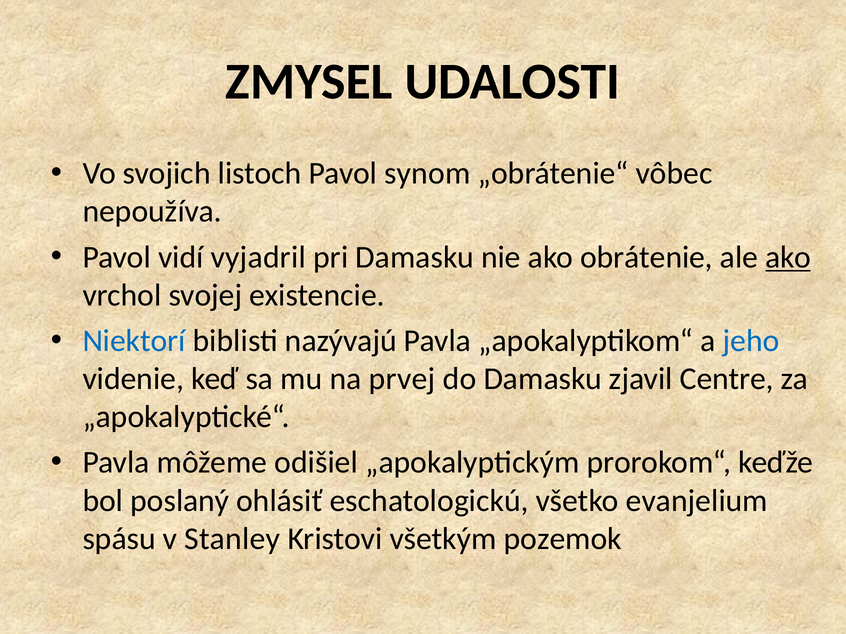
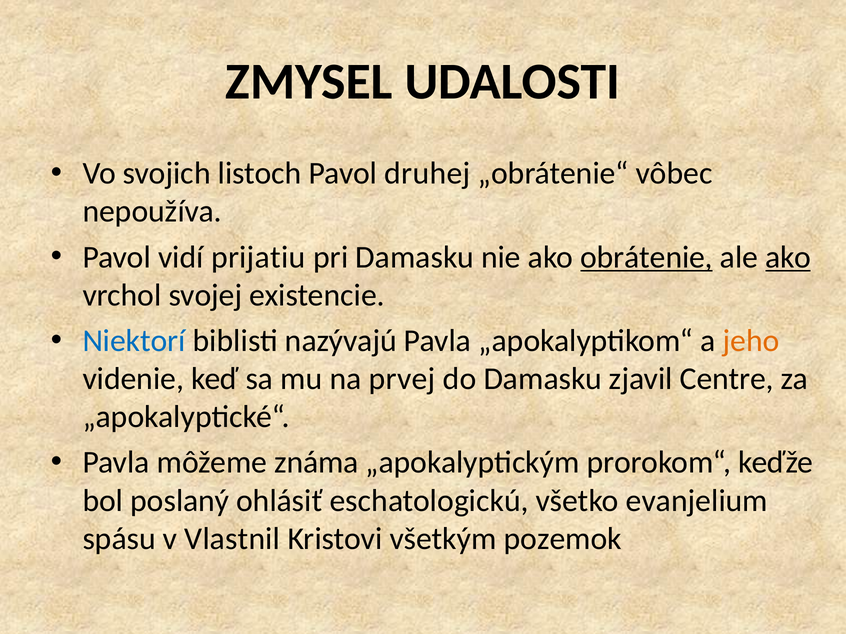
synom: synom -> druhej (427, 174)
vyjadril: vyjadril -> prijatiu (258, 257)
obrátenie underline: none -> present (647, 257)
jeho colour: blue -> orange (751, 341)
odišiel: odišiel -> známa (316, 463)
Stanley: Stanley -> Vlastnil (232, 539)
